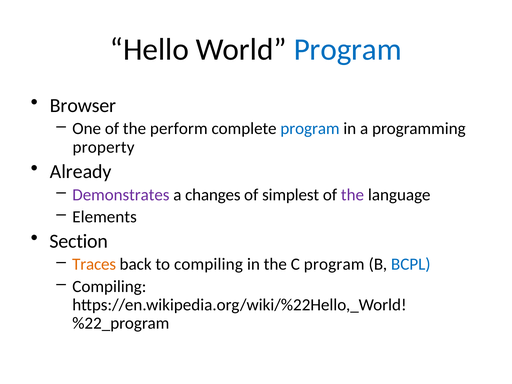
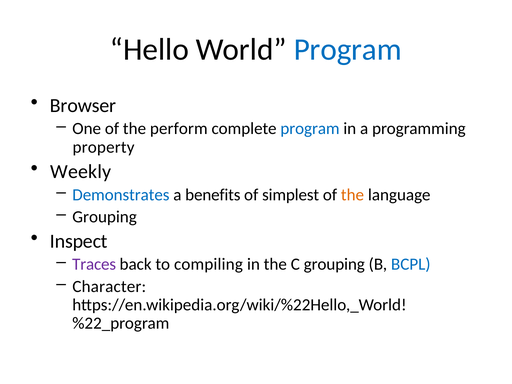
Already: Already -> Weekly (81, 172)
Demonstrates colour: purple -> blue (121, 195)
changes: changes -> benefits (213, 195)
the colour: purple -> orange (352, 195)
Elements: Elements -> Grouping (105, 217)
Section: Section -> Inspect (79, 241)
Traces colour: orange -> purple (94, 264)
C program: program -> grouping (334, 264)
Compiling: Compiling -> Character (109, 286)
